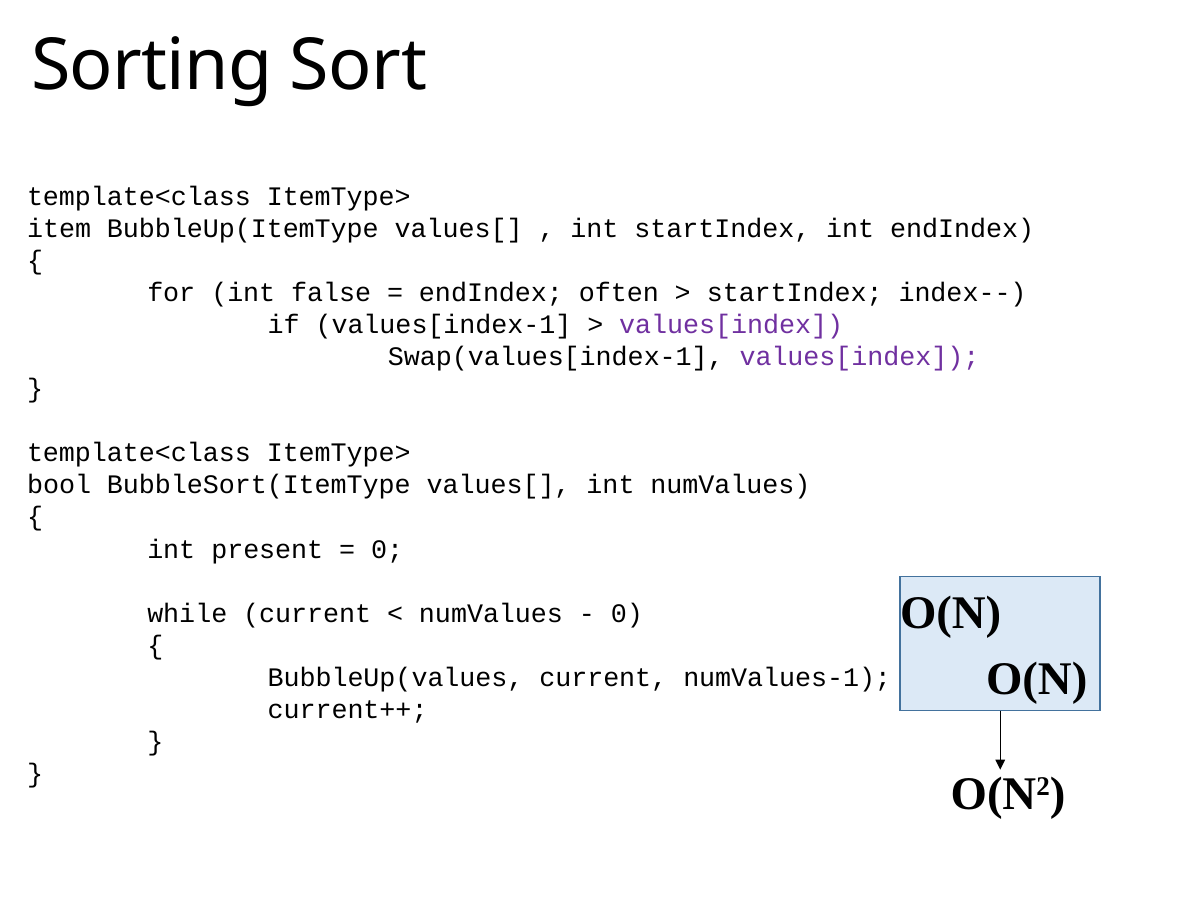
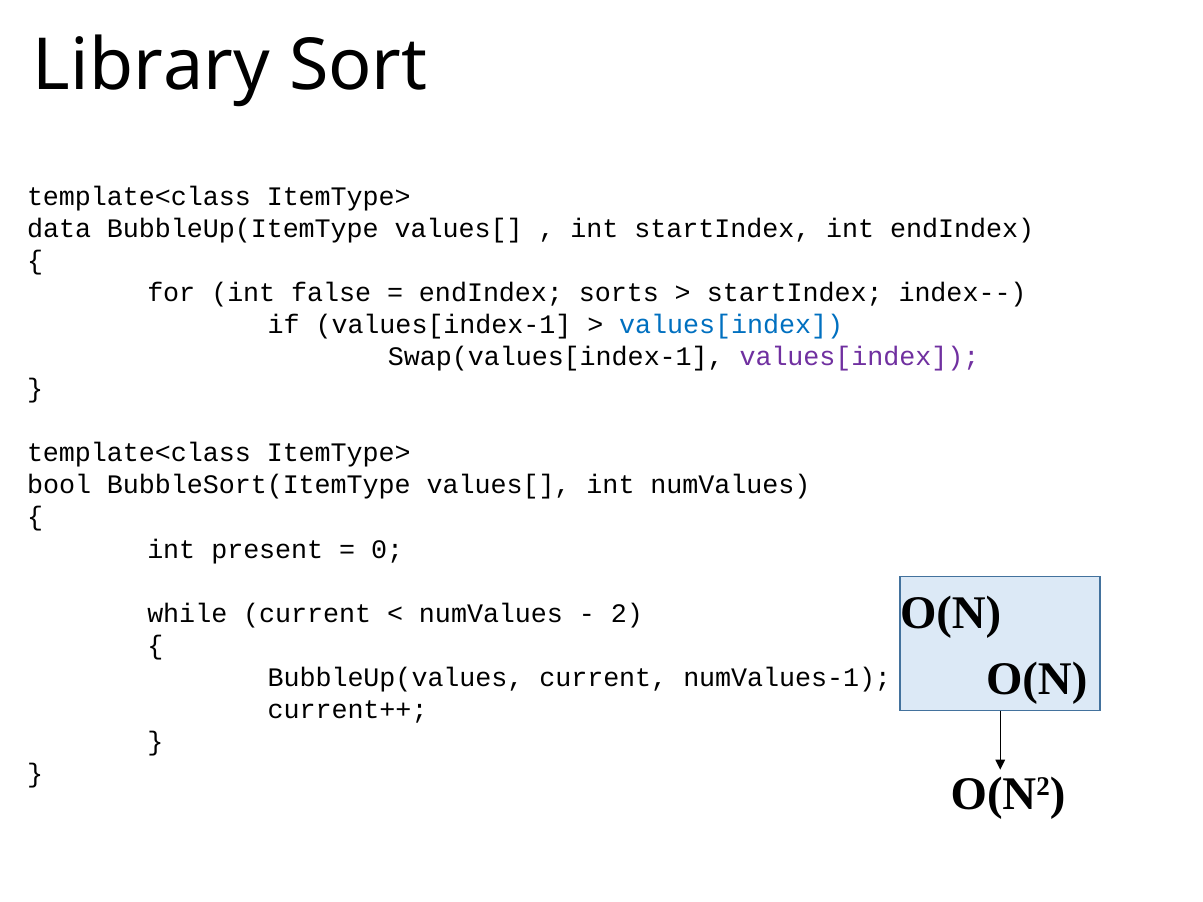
Sorting: Sorting -> Library (151, 66)
item: item -> data (59, 229)
often: often -> sorts (619, 293)
values[index colour: purple -> blue (731, 325)
0: 0 -> 2 (627, 613)
